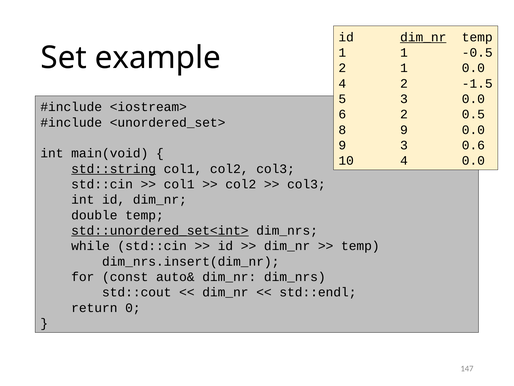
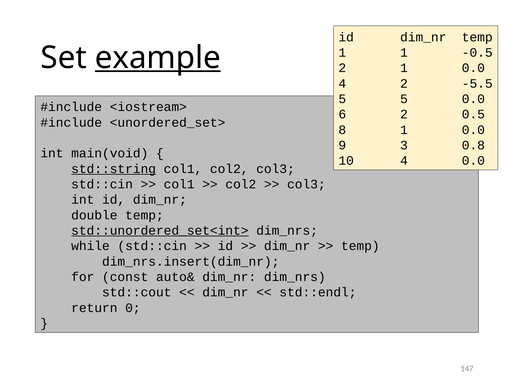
dim_nr underline: present -> none (423, 37)
example underline: none -> present (158, 58)
-1.5: -1.5 -> -5.5 (477, 83)
5 3: 3 -> 5 (404, 99)
8 9: 9 -> 1 (404, 130)
0.6: 0.6 -> 0.8 (473, 145)
